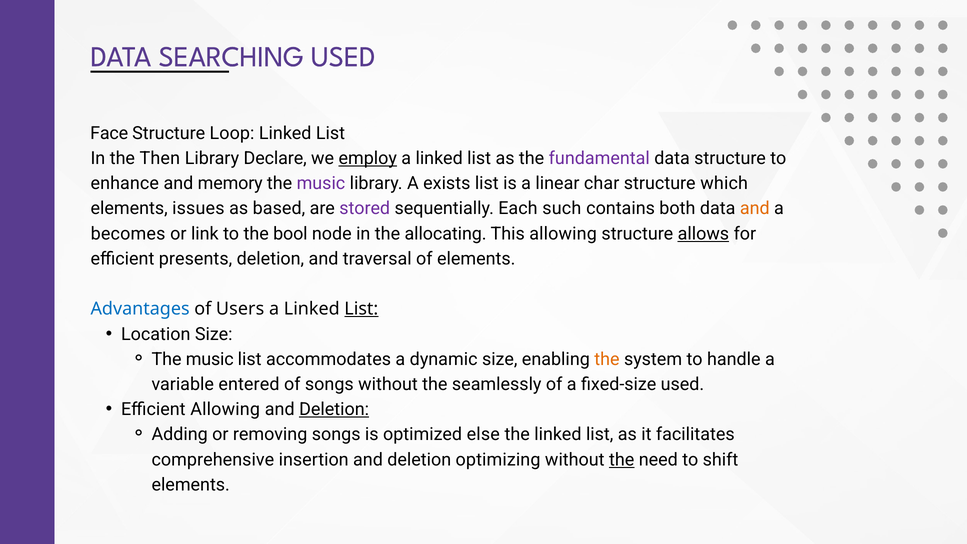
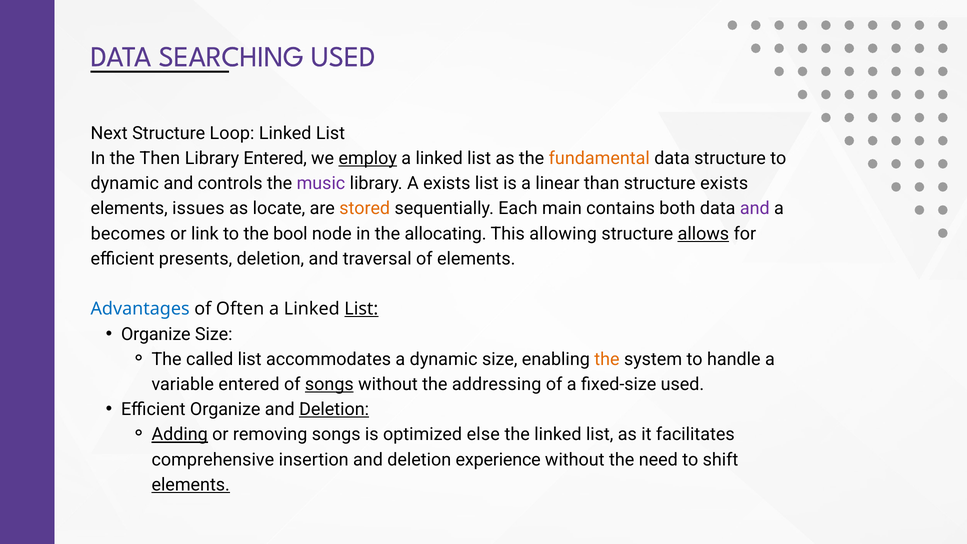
Face: Face -> Next (109, 133)
Library Declare: Declare -> Entered (275, 158)
fundamental colour: purple -> orange (599, 158)
enhance: enhance -> dynamic (125, 183)
memory: memory -> controls (230, 183)
char: char -> than (602, 183)
structure which: which -> exists (724, 183)
based: based -> locate (279, 209)
stored colour: purple -> orange (365, 209)
such: such -> main (562, 209)
and colour: orange -> purple (755, 209)
Users: Users -> Often (240, 309)
Location: Location -> Organize (156, 334)
music: music -> called (210, 359)
songs underline: none -> present (329, 384)
seamlessly: seamlessly -> addressing (497, 384)
Efficient Allowing: Allowing -> Organize (225, 409)
Adding underline: none -> present (180, 434)
optimizing: optimizing -> experience (498, 460)
the underline: present -> none (622, 460)
elements underline: none -> present (191, 485)
